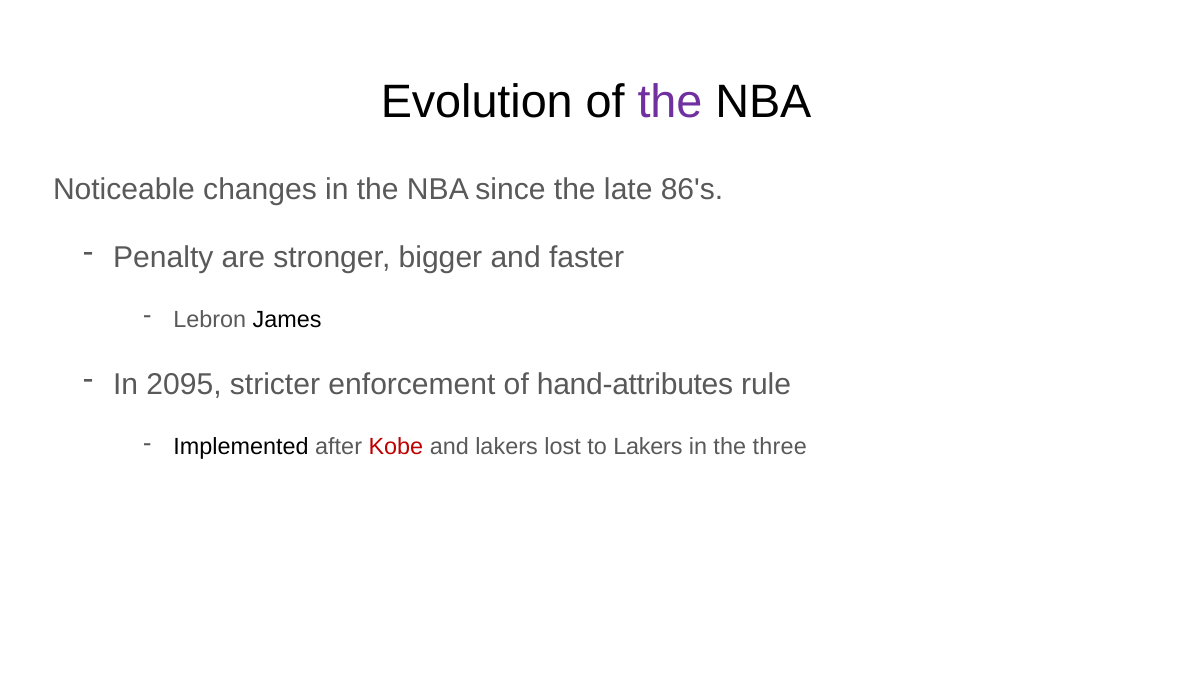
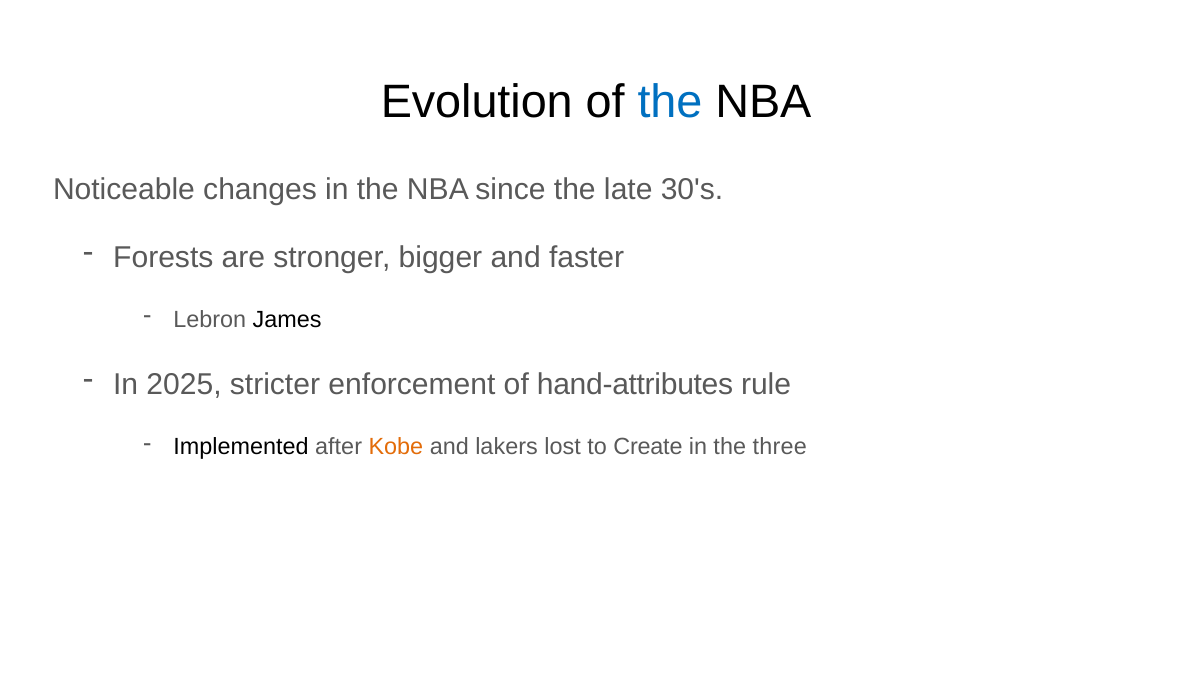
the colour: purple -> blue (670, 102)
86's: 86's -> 30's (692, 189)
Penalty: Penalty -> Forests (163, 257)
2095: 2095 -> 2025 (184, 385)
Kobe colour: red -> orange (396, 447)
to Lakers: Lakers -> Create (648, 447)
